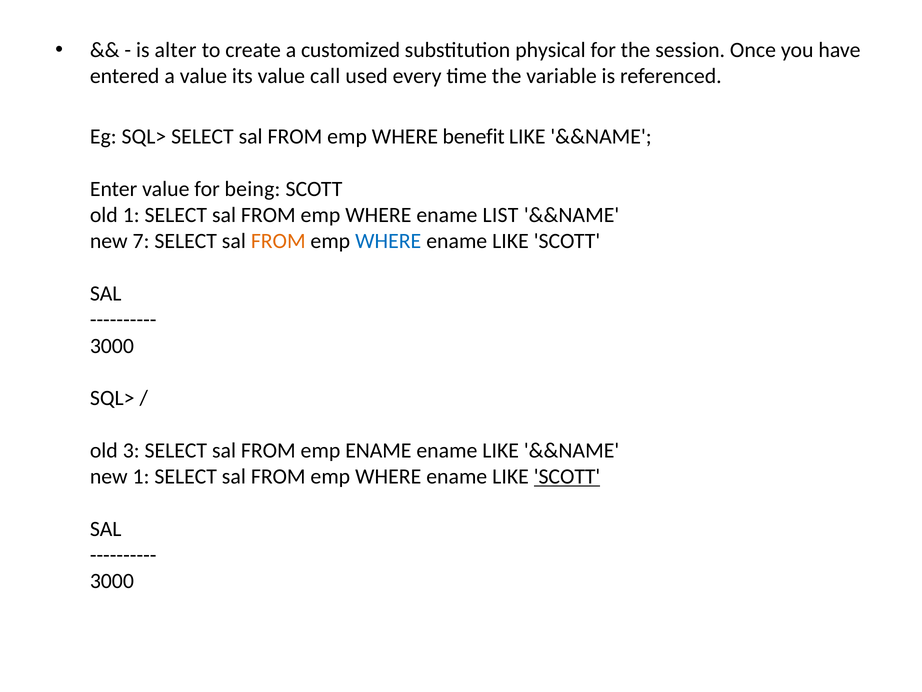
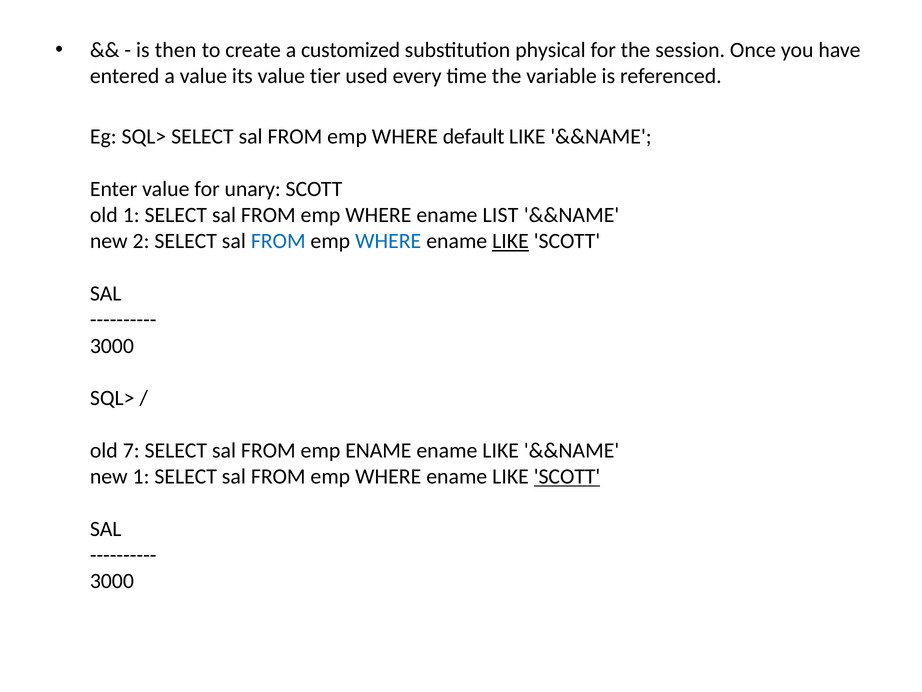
alter: alter -> then (176, 50)
call: call -> tier (325, 76)
benefit: benefit -> default (474, 137)
being: being -> unary (253, 189)
7: 7 -> 2 (141, 241)
FROM colour: orange -> blue (278, 241)
LIKE underline: none -> present (510, 241)
3: 3 -> 7 (131, 450)
